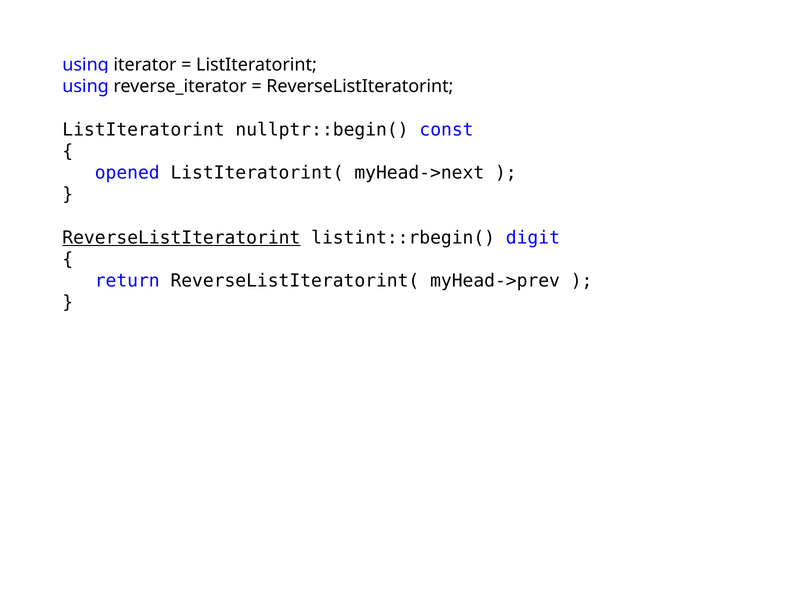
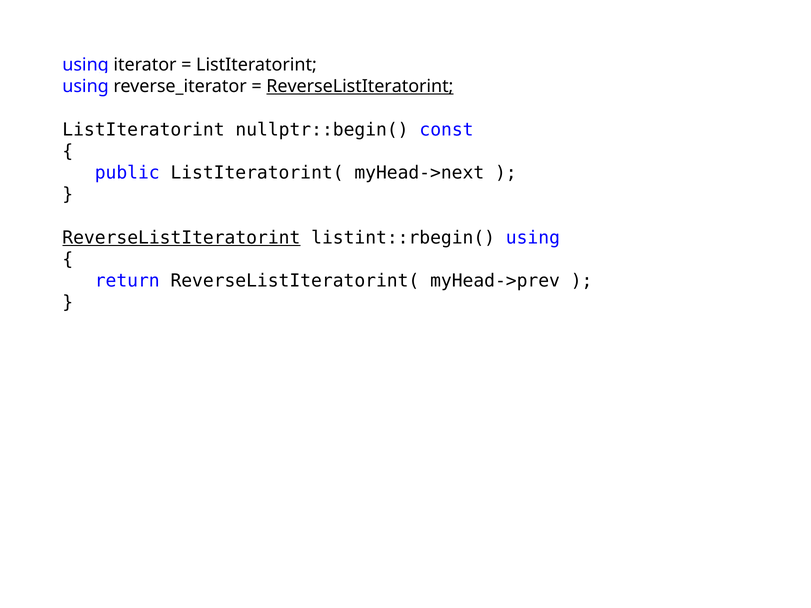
ReverseListIteratorint underline: none -> present (360, 86)
opened: opened -> public (127, 173)
listint::rbegin( digit: digit -> using (533, 238)
